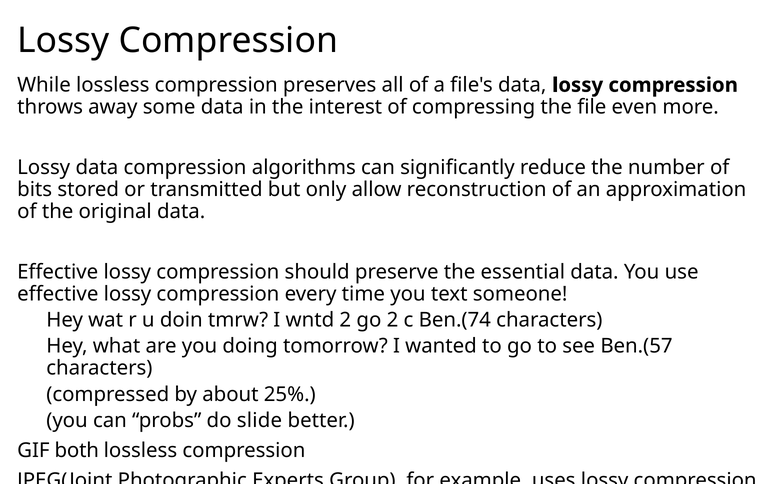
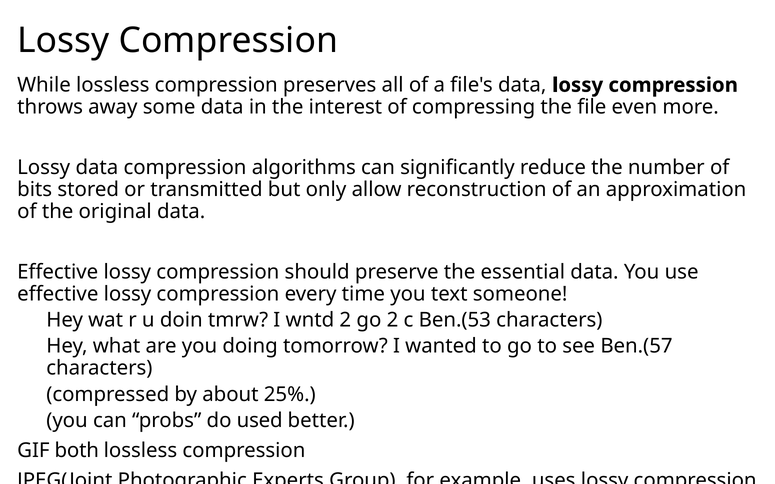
Ben.(74: Ben.(74 -> Ben.(53 (455, 320)
slide: slide -> used (260, 421)
